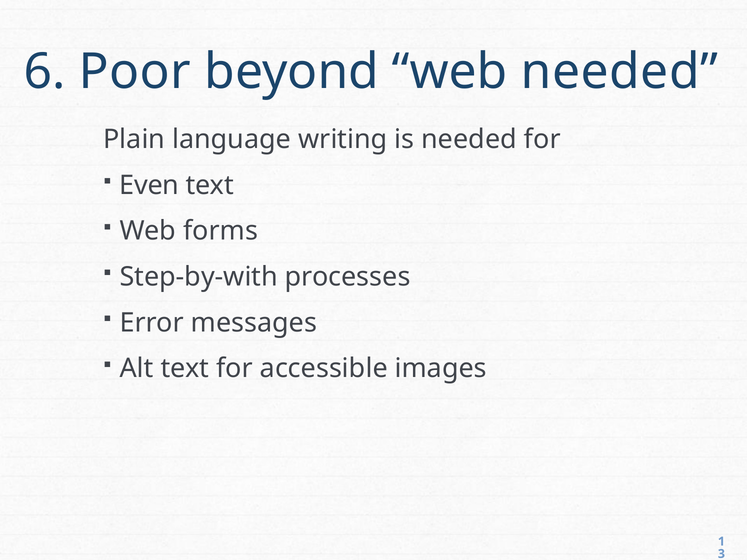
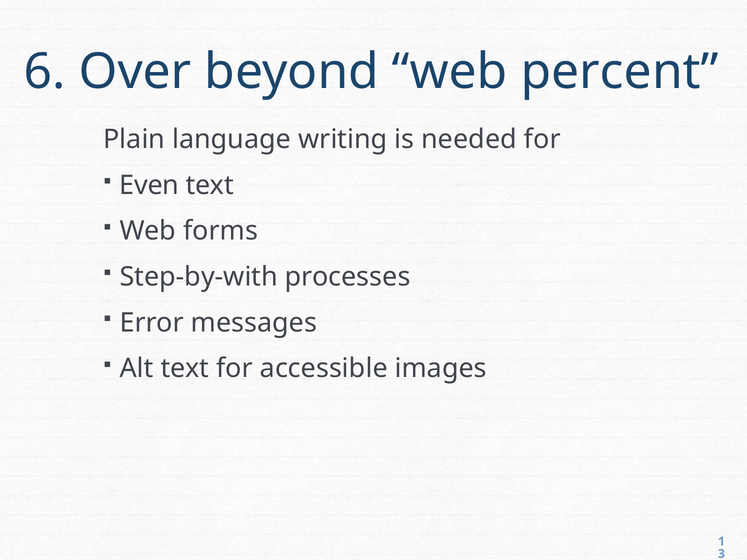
Poor: Poor -> Over (135, 72)
web needed: needed -> percent (620, 72)
